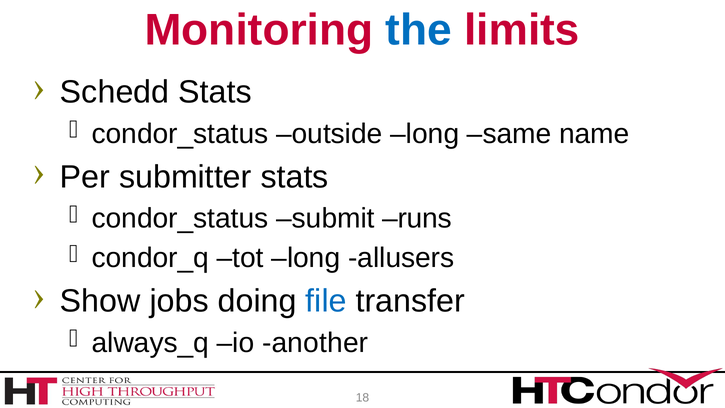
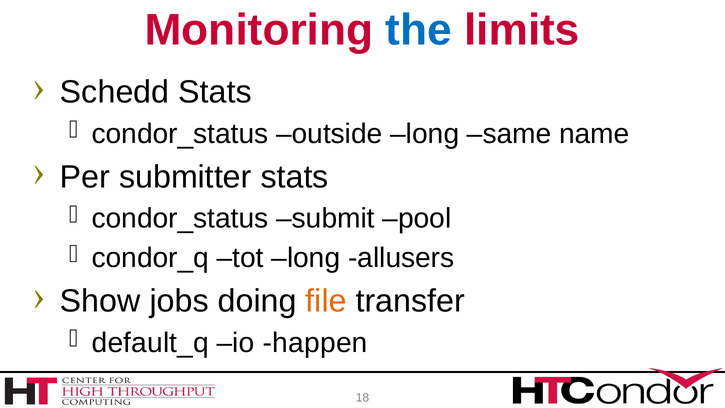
runs: runs -> pool (417, 218)
file colour: blue -> orange (326, 301)
always_q: always_q -> default_q (150, 343)
another: another -> happen (315, 343)
